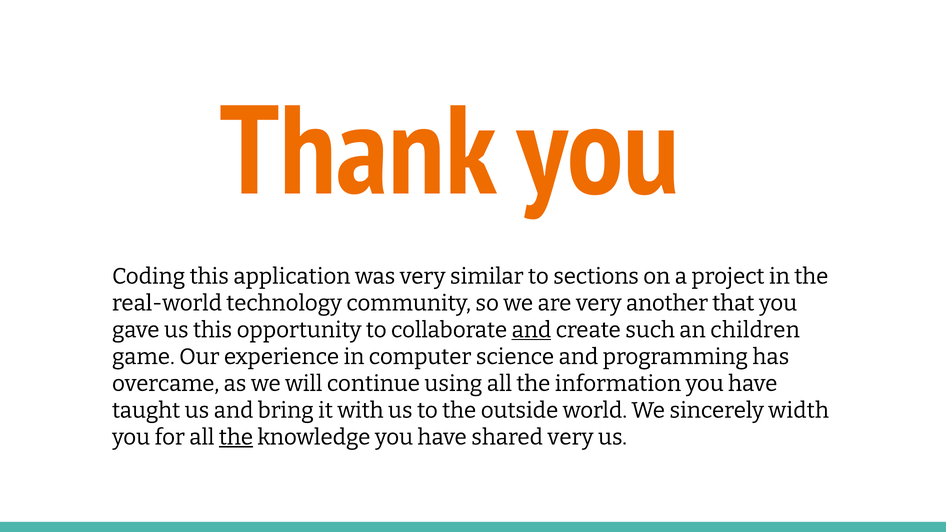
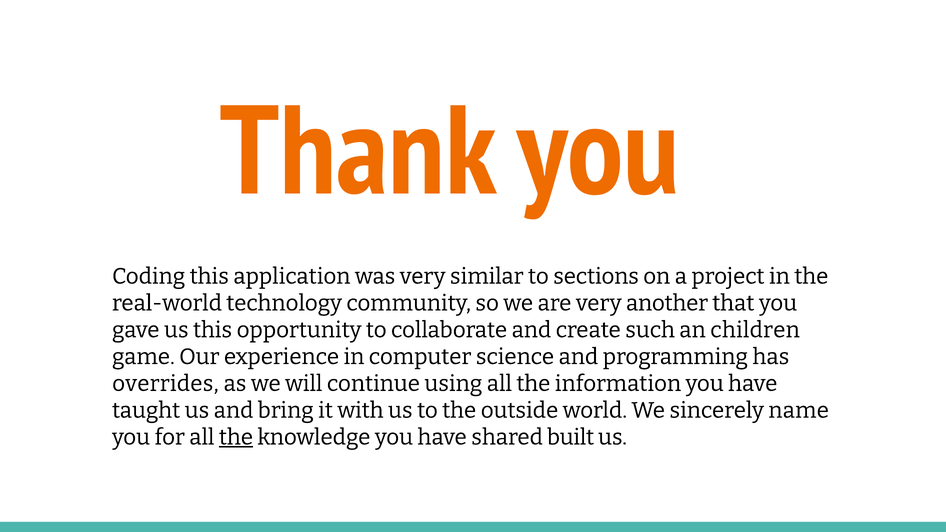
and underline: present -> none (531, 330)
overcame: overcame -> overrides (165, 384)
width: width -> name (799, 410)
shared very: very -> built (571, 437)
